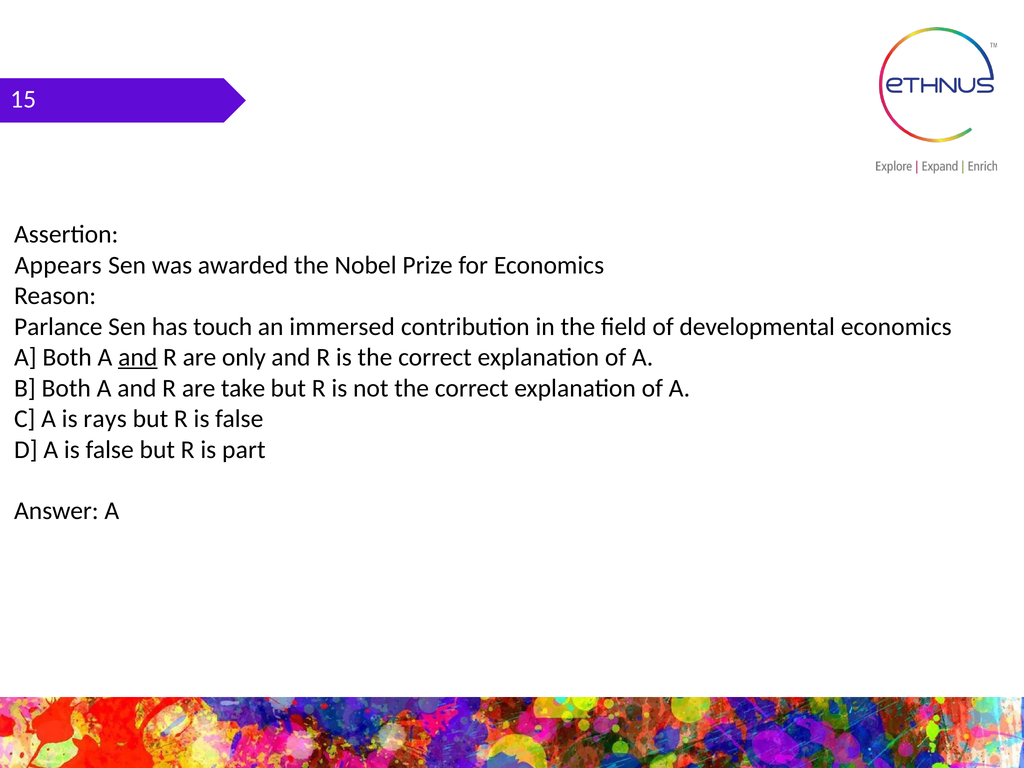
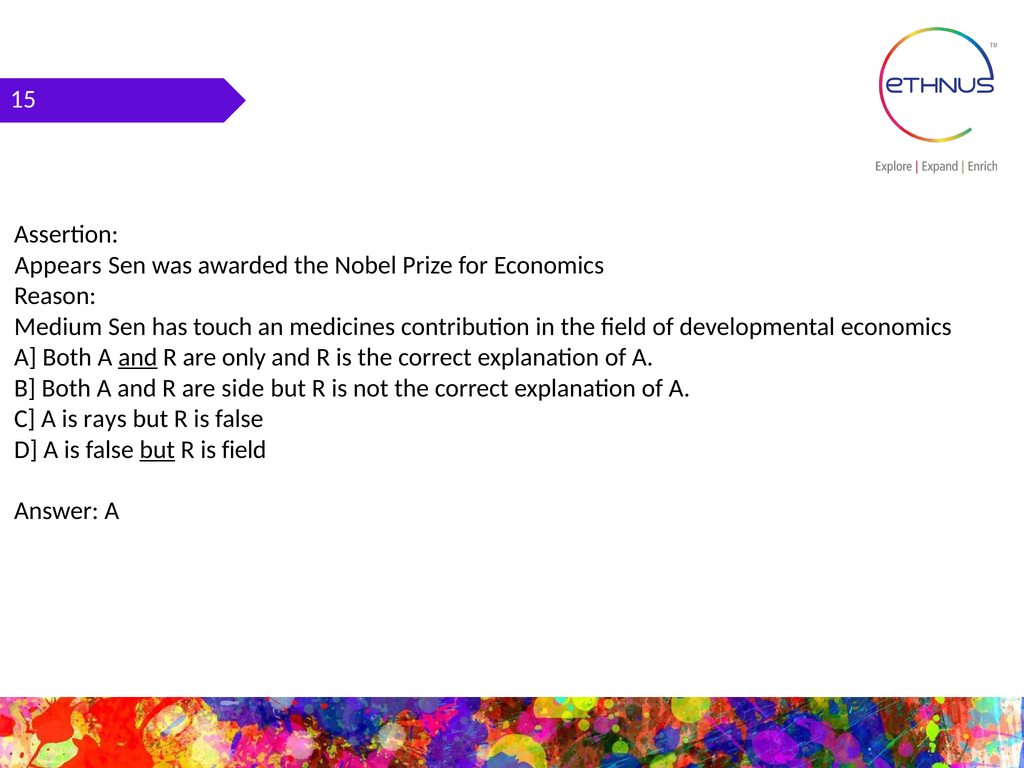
Parlance: Parlance -> Medium (58, 327)
immersed: immersed -> medicines (342, 327)
take: take -> side (243, 388)
but underline: none -> present (157, 450)
is part: part -> field (244, 450)
